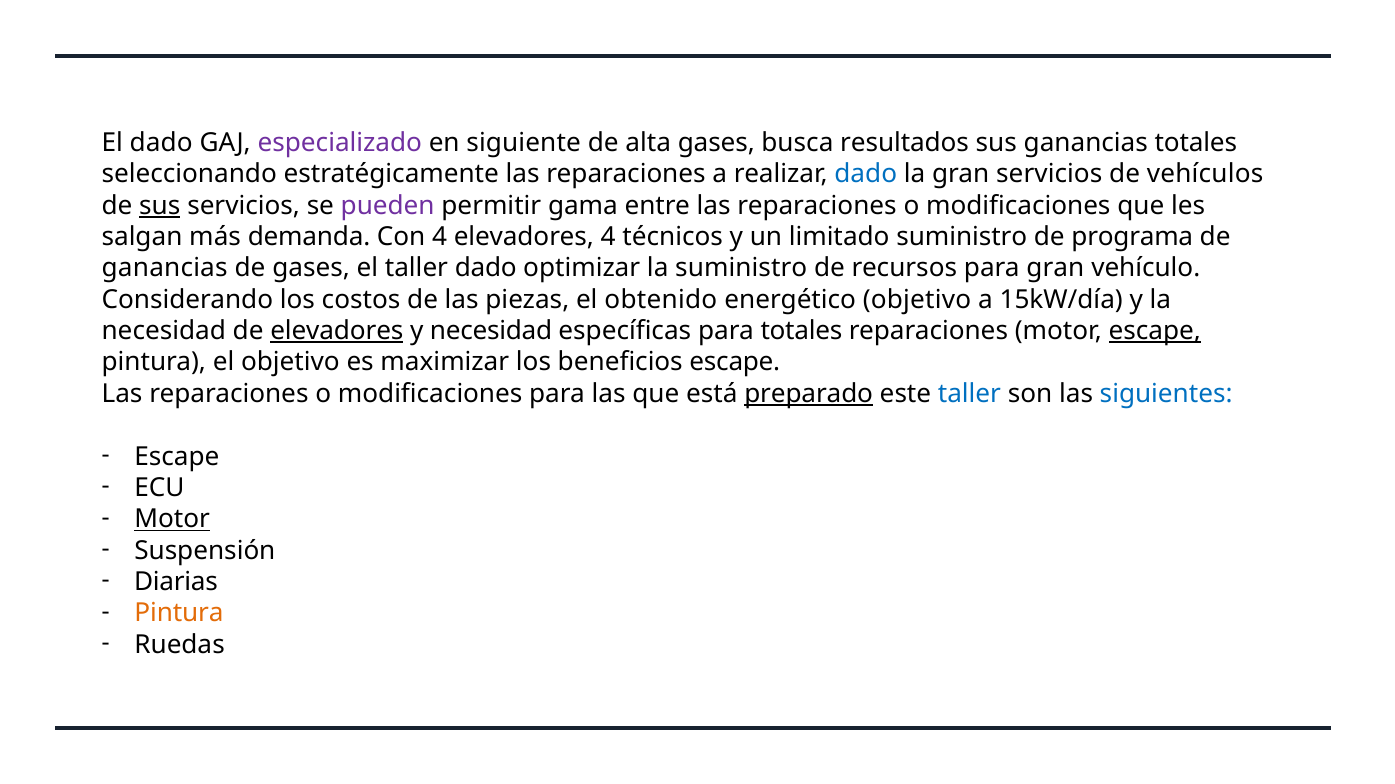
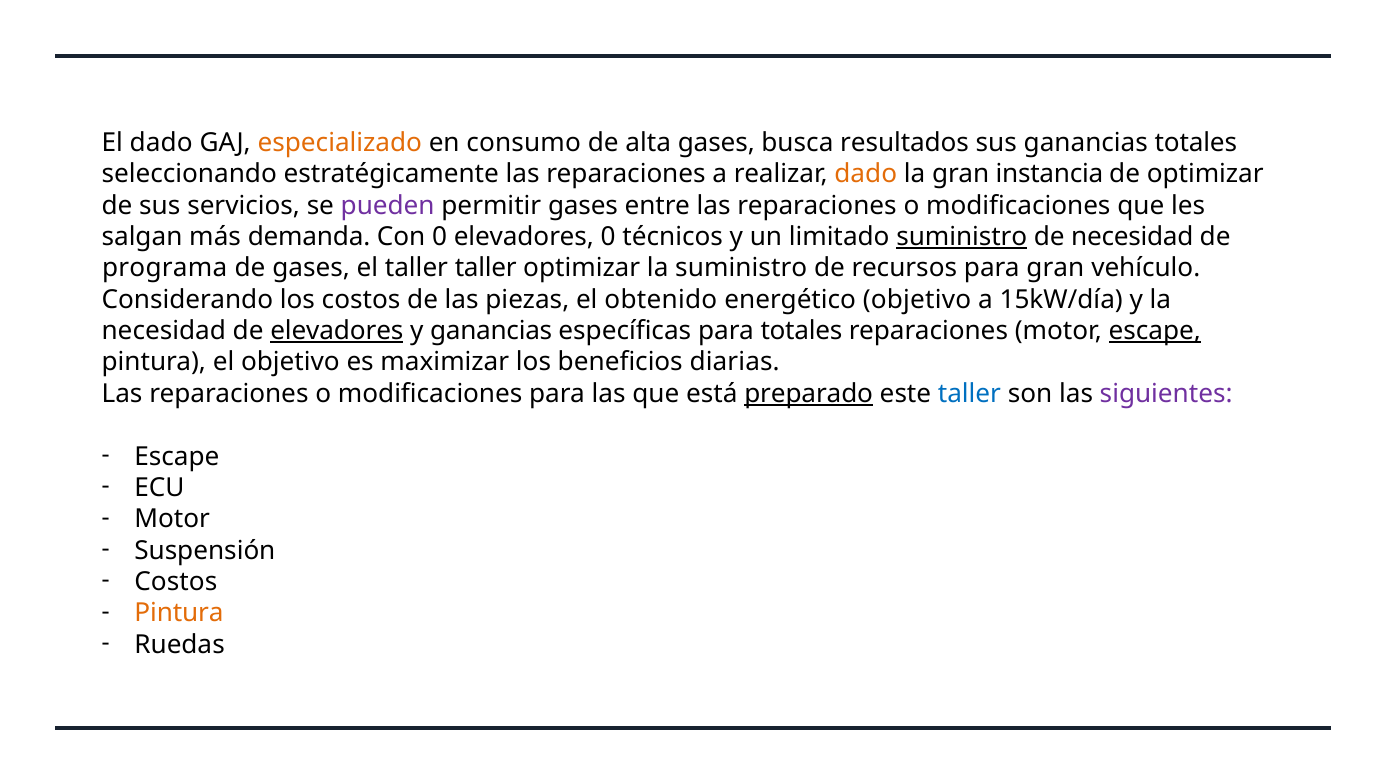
especializado colour: purple -> orange (340, 143)
siguiente: siguiente -> consumo (524, 143)
dado colour: blue -> orange (866, 174)
gran servicios: servicios -> instancia (1049, 174)
de vehículos: vehículos -> optimizar (1205, 174)
sus underline: present -> none (160, 206)
permitir gama: gama -> gases (583, 206)
Con 4: 4 -> 0 (440, 237)
elevadores 4: 4 -> 0 (608, 237)
suministro underline: none -> present (962, 237)
de programa: programa -> necesidad (1132, 237)
ganancias: ganancias -> programa (165, 268)
taller dado: dado -> taller (486, 268)
y necesidad: necesidad -> ganancias (491, 331)
beneficios escape: escape -> diarias (735, 363)
siguientes colour: blue -> purple (1166, 394)
Motor underline: present -> none (172, 520)
Diarias: Diarias -> Costos (176, 582)
